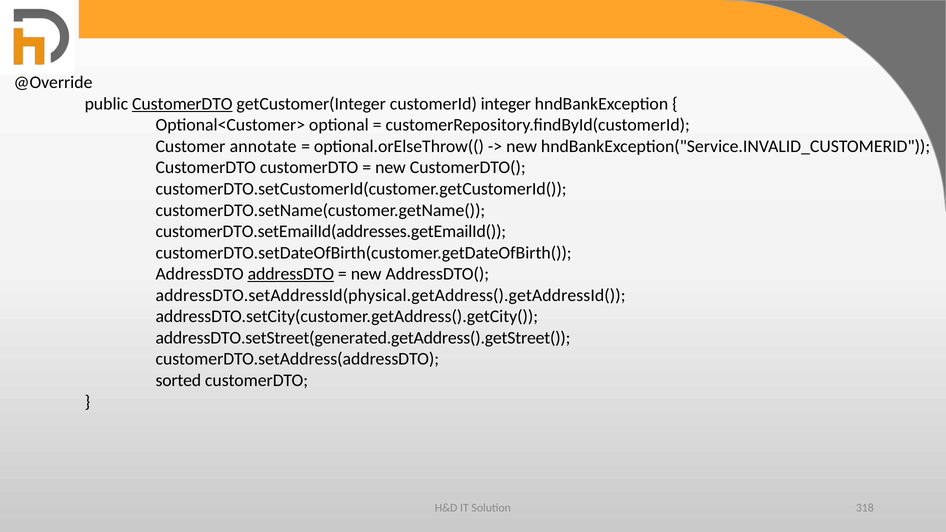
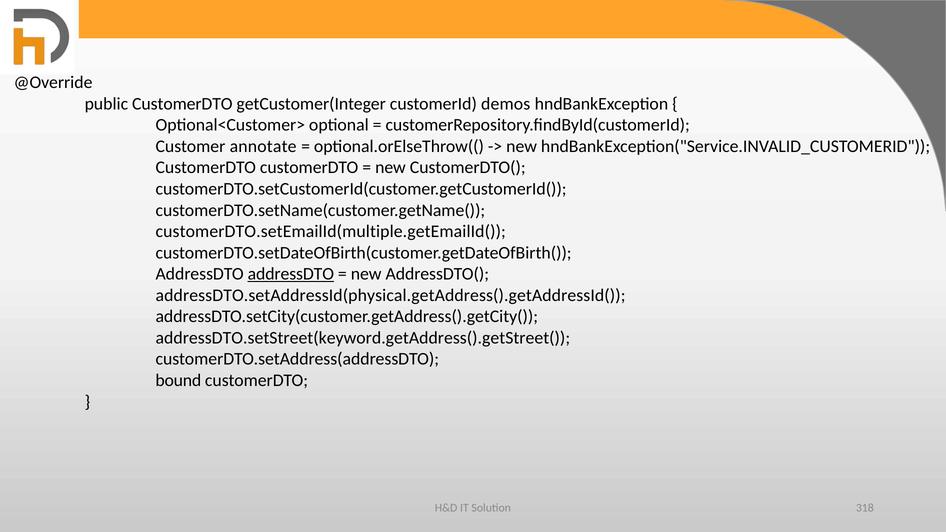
CustomerDTO underline: present -> none (182, 104)
integer: integer -> demos (506, 104)
customerDTO.setEmailId(addresses.getEmailId(: customerDTO.setEmailId(addresses.getEmailId( -> customerDTO.setEmailId(multiple.getEmailId( (331, 231)
addressDTO.setStreet(generated.getAddress().getStreet(: addressDTO.setStreet(generated.getAddress().getStreet( -> addressDTO.setStreet(keyword.getAddress().getStreet( (363, 338)
sorted: sorted -> bound (178, 380)
